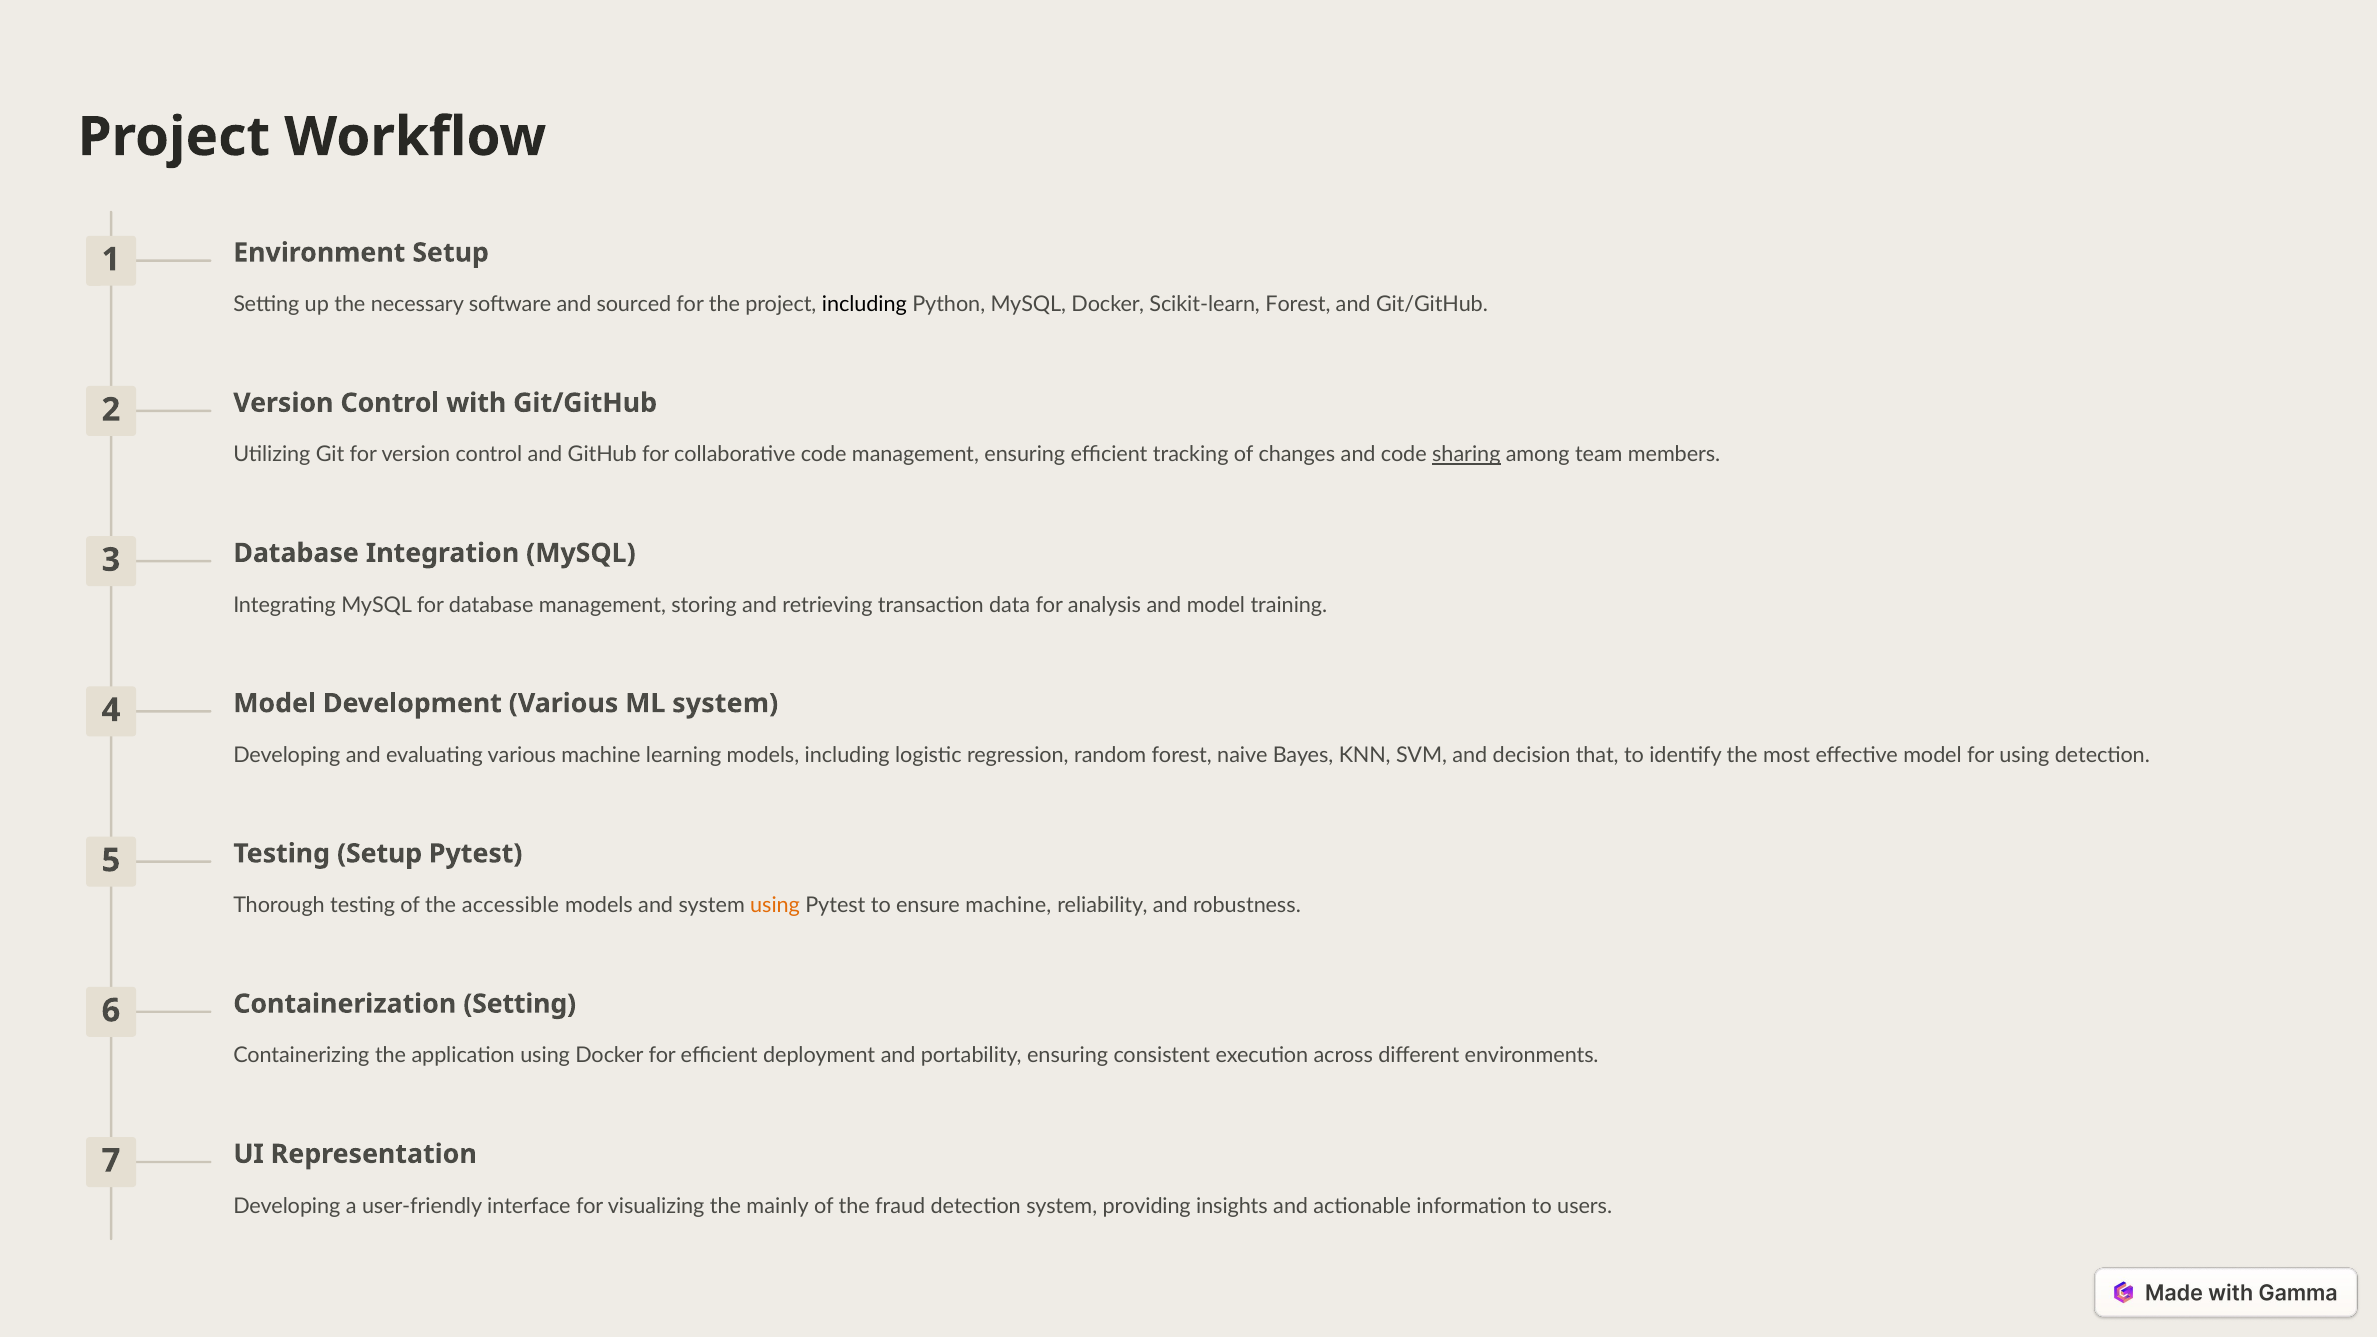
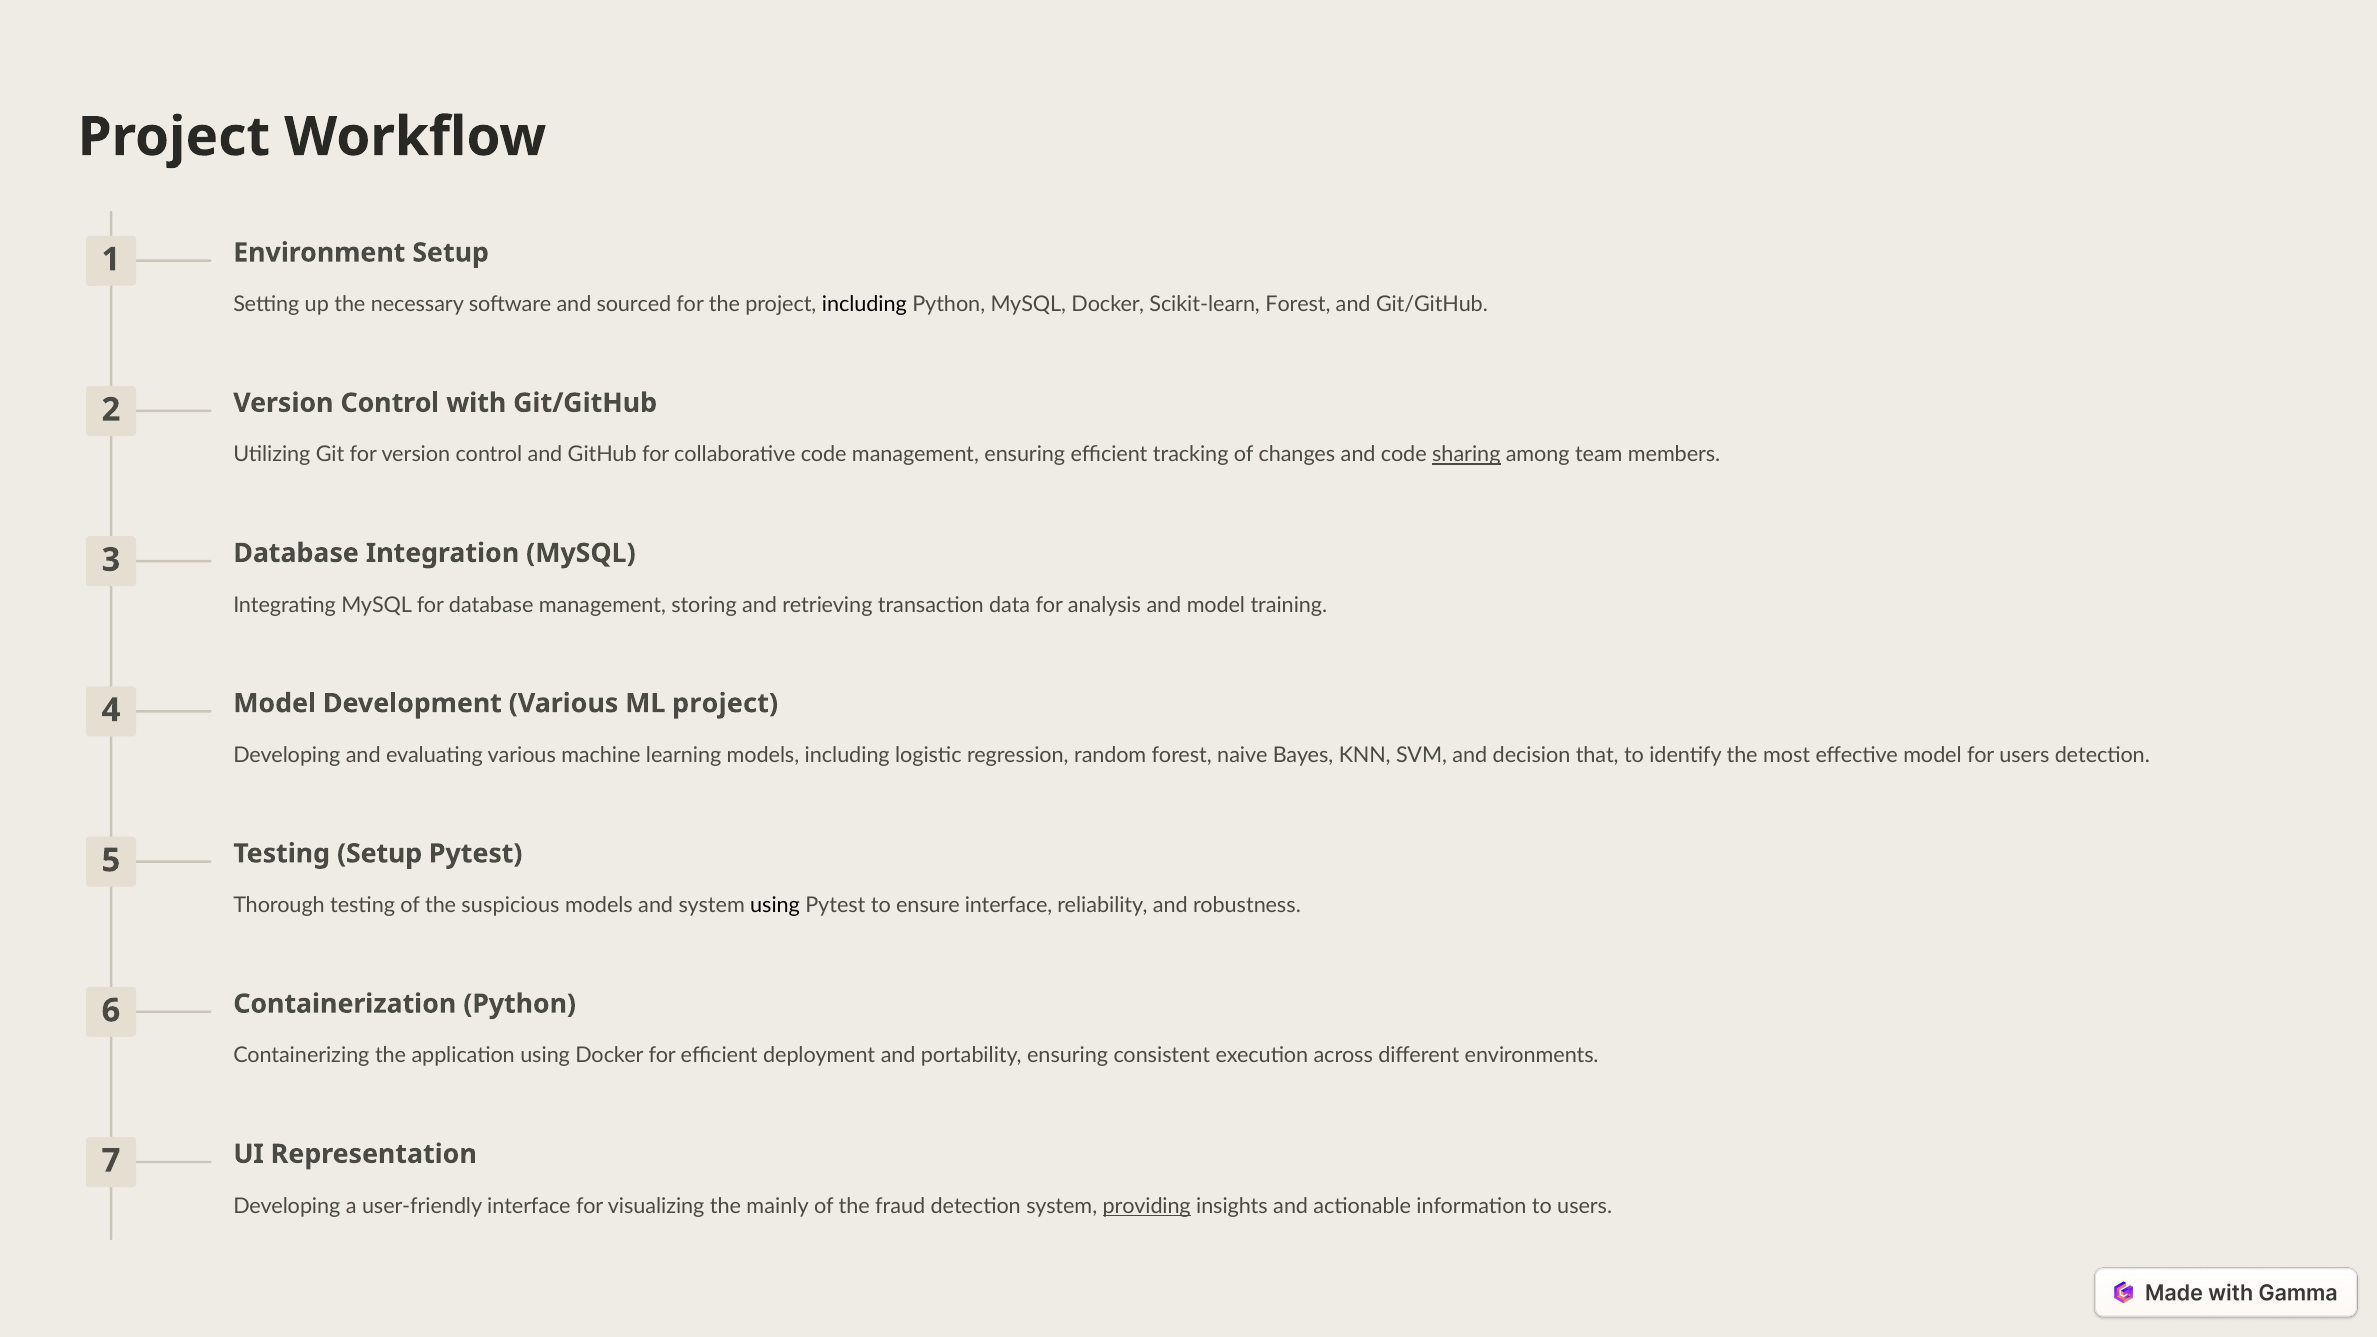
ML system: system -> project (725, 703)
for using: using -> users (2024, 755)
accessible: accessible -> suspicious (511, 906)
using colour: orange -> black (775, 906)
ensure machine: machine -> interface (1009, 906)
Containerization Setting: Setting -> Python (520, 1004)
providing underline: none -> present (1147, 1206)
